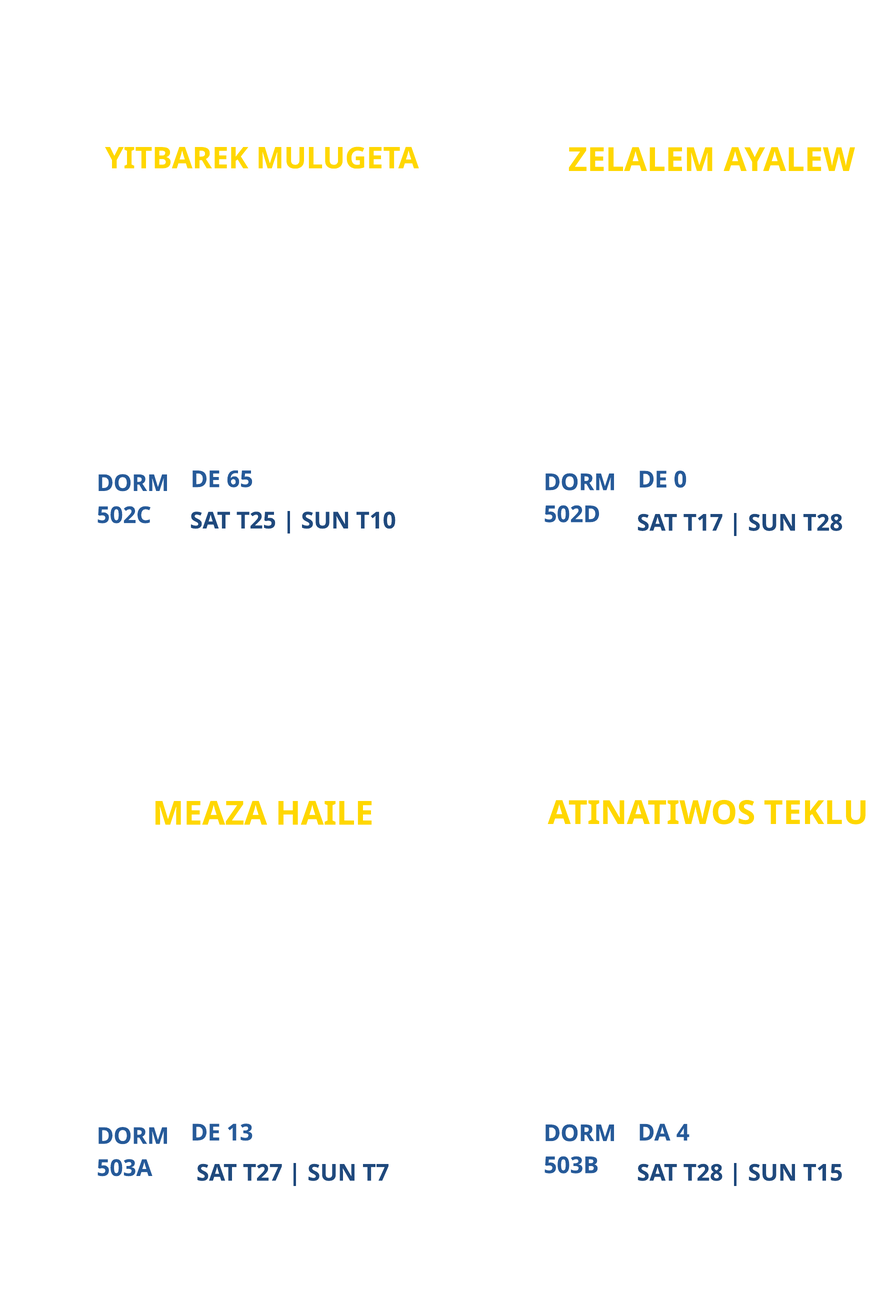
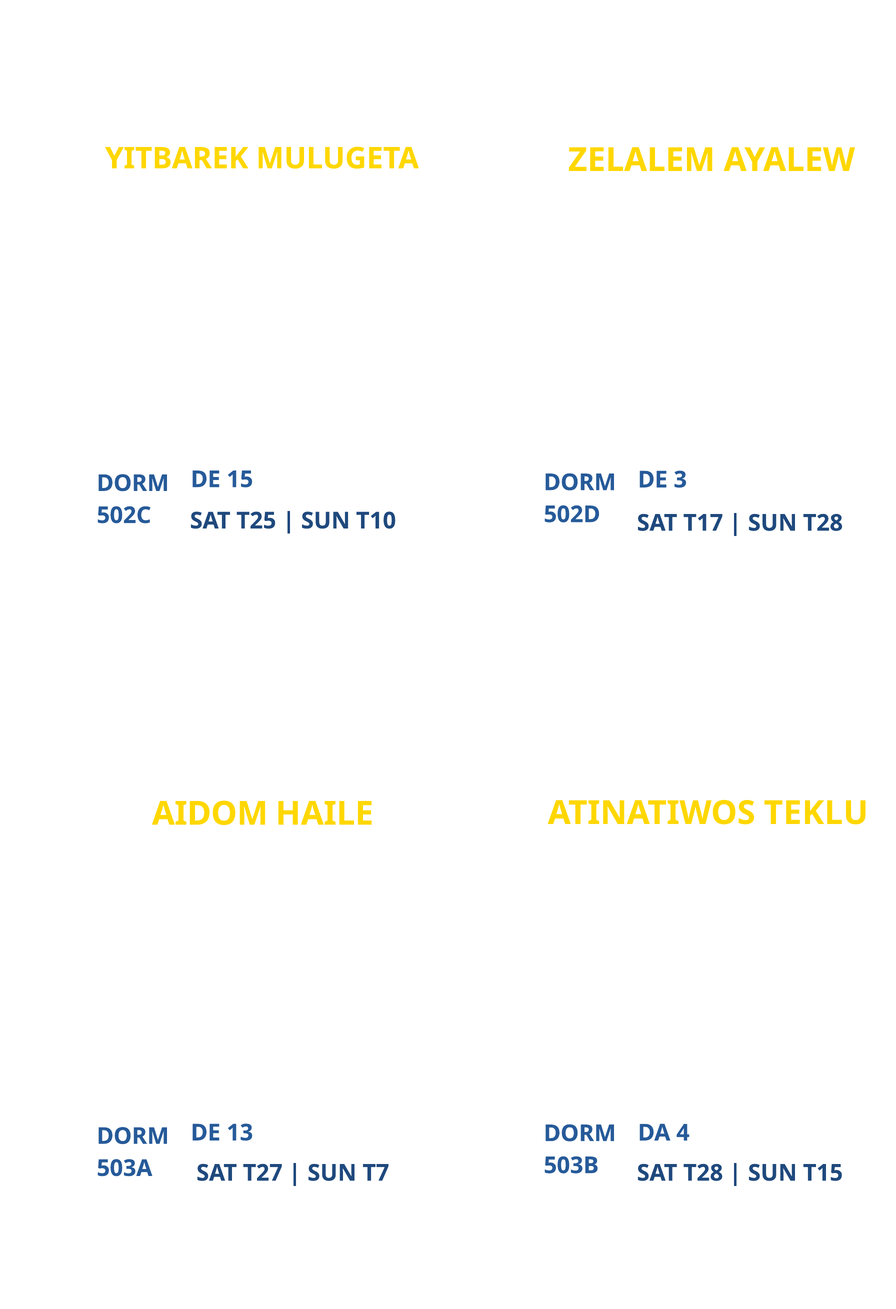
65: 65 -> 15 (240, 479)
0: 0 -> 3 (680, 480)
MEAZA: MEAZA -> AIDOM (210, 813)
